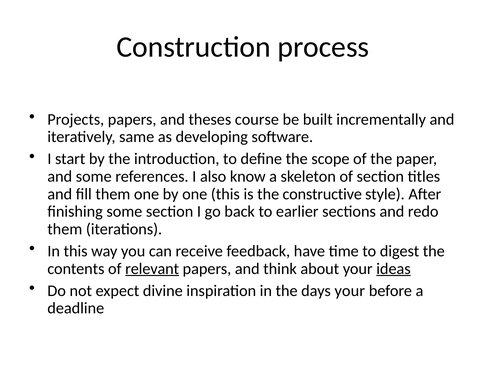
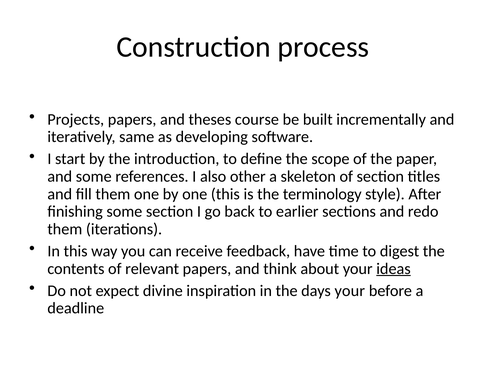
know: know -> other (248, 176)
constructive: constructive -> terminology (322, 194)
relevant underline: present -> none (152, 268)
